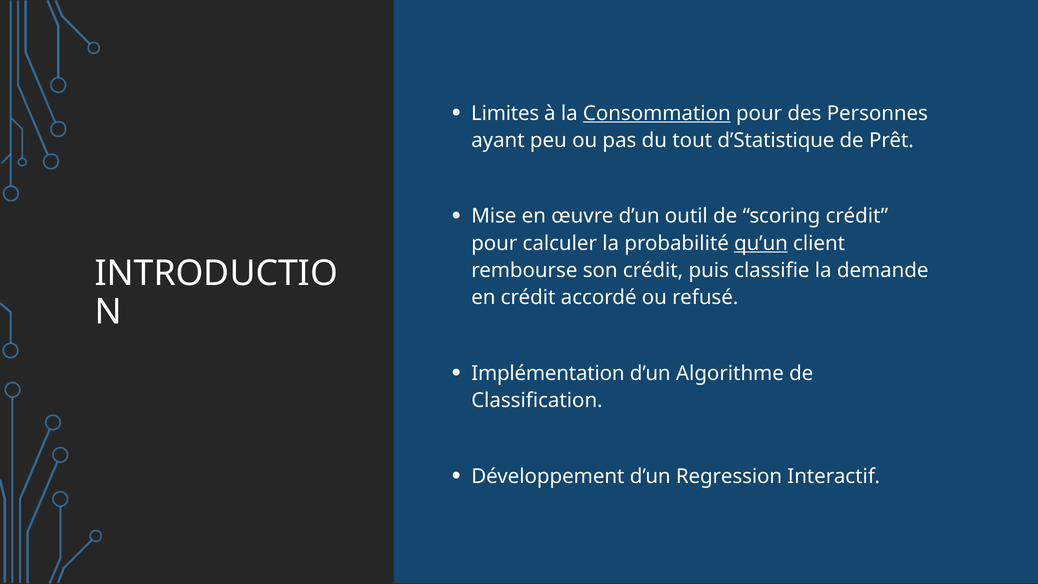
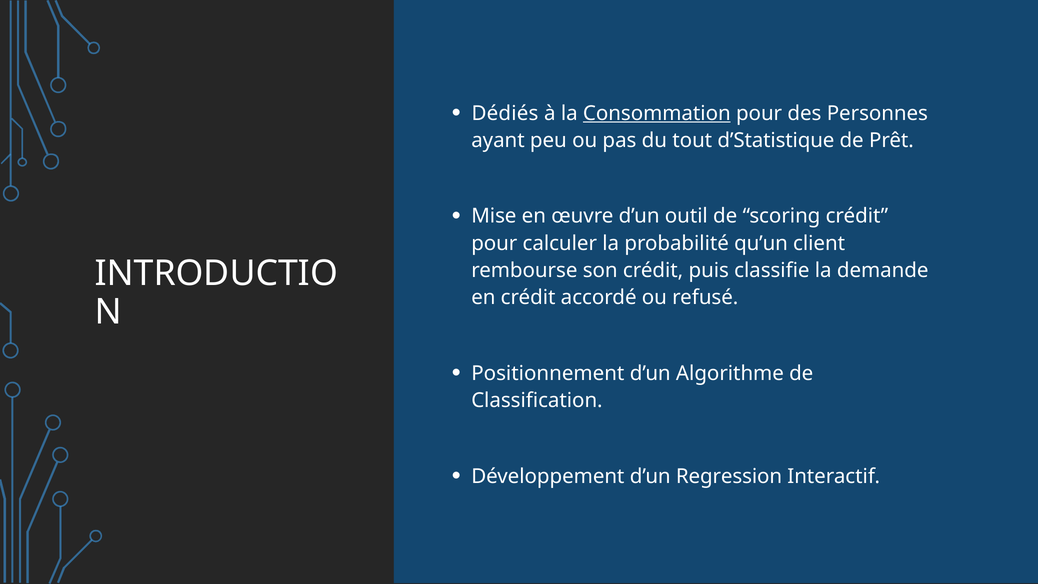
Limites: Limites -> Dédiés (505, 113)
qu’un underline: present -> none (761, 243)
Implémentation: Implémentation -> Positionnement (548, 373)
